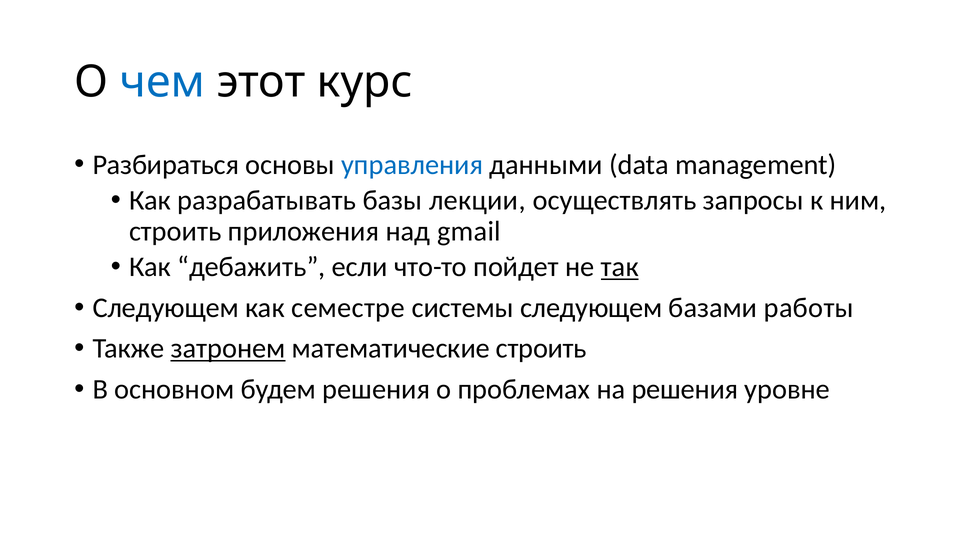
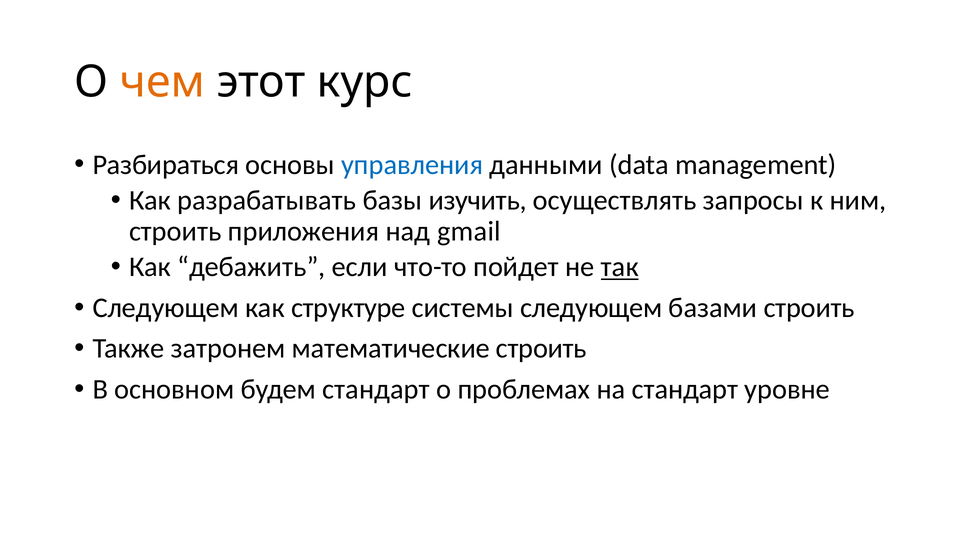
чем colour: blue -> orange (162, 82)
лекции: лекции -> изучить (478, 200)
семестре: семестре -> структуре (348, 308)
базами работы: работы -> строить (809, 308)
затронем underline: present -> none (228, 349)
будем решения: решения -> стандарт (376, 389)
на решения: решения -> стандарт (685, 389)
